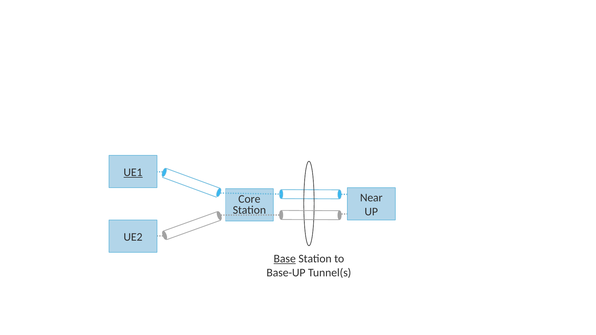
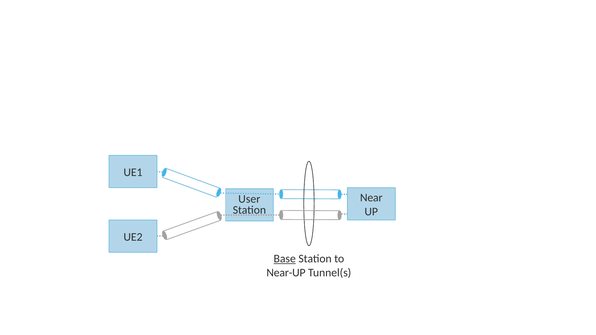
UE1 underline: present -> none (133, 172)
Core: Core -> User (249, 199)
Base-UP: Base-UP -> Near-UP (286, 273)
